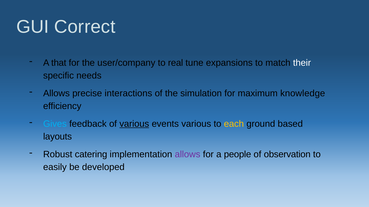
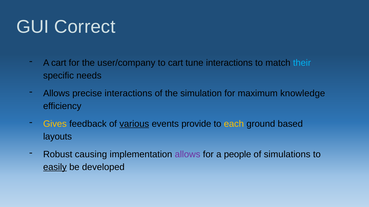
A that: that -> cart (59, 63)
to real: real -> cart (176, 63)
tune expansions: expansions -> interactions (229, 63)
their colour: white -> light blue (302, 63)
Gives colour: light blue -> yellow (55, 124)
events various: various -> provide (196, 124)
catering: catering -> causing (91, 155)
observation: observation -> simulations (287, 155)
easily underline: none -> present (55, 167)
